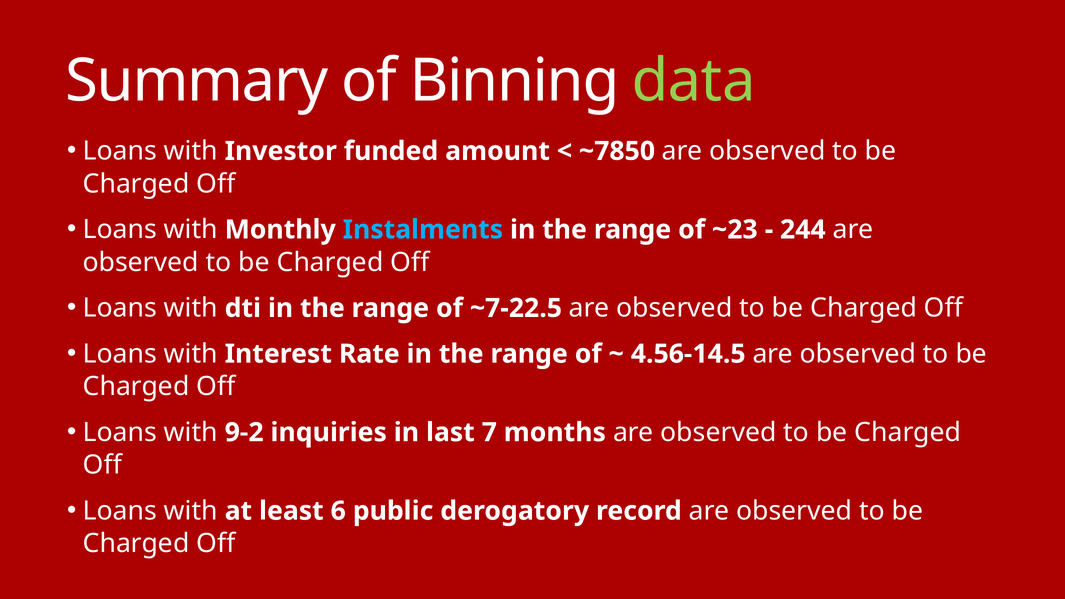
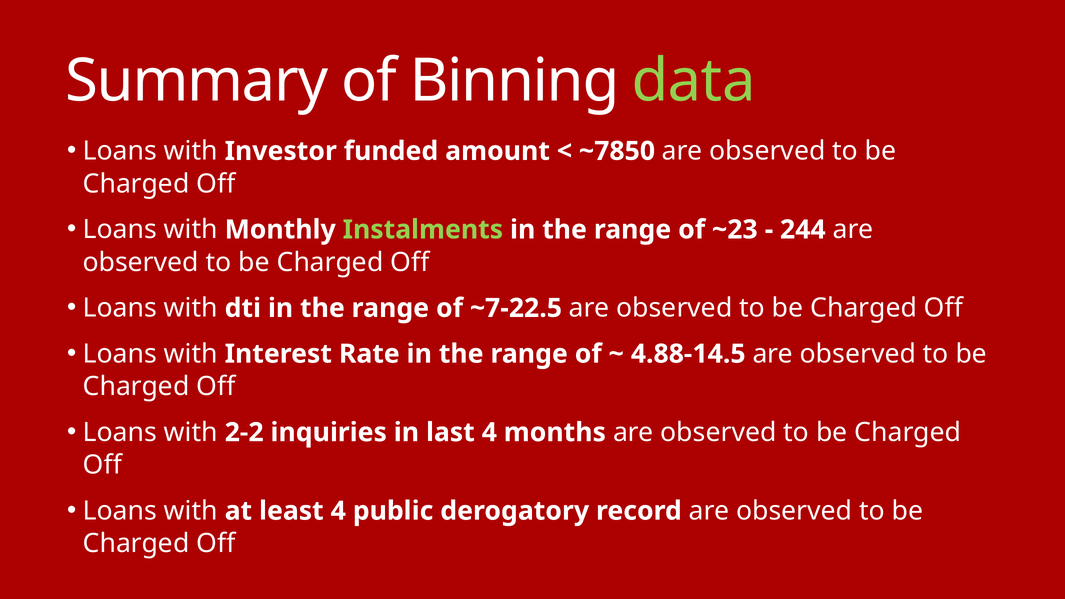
Instalments colour: light blue -> light green (423, 230)
4.56-14.5: 4.56-14.5 -> 4.88-14.5 (688, 354)
9-2: 9-2 -> 2-2 (244, 432)
last 7: 7 -> 4 (489, 432)
least 6: 6 -> 4 (338, 511)
